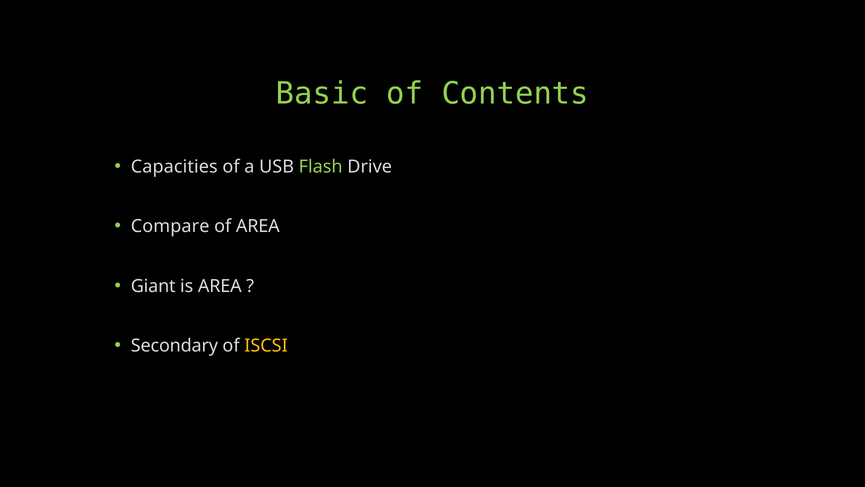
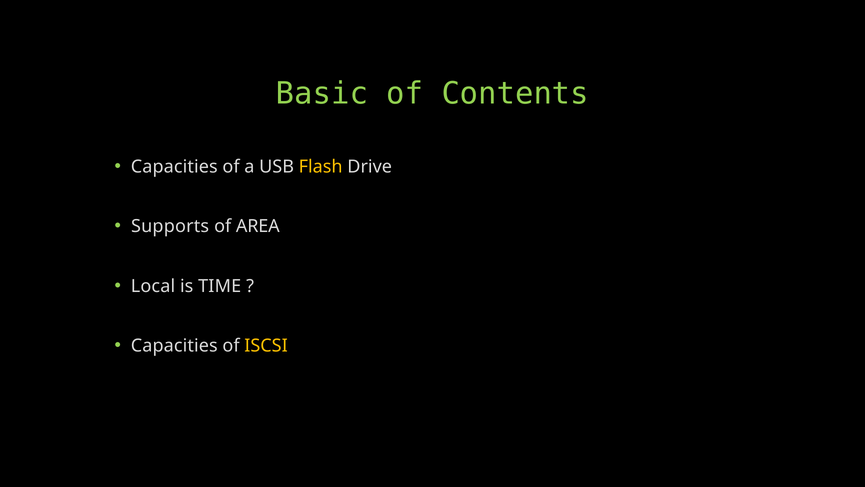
Flash colour: light green -> yellow (321, 167)
Compare: Compare -> Supports (170, 226)
Giant: Giant -> Local (153, 286)
is AREA: AREA -> TIME (220, 286)
Secondary: Secondary -> Capacities (174, 345)
